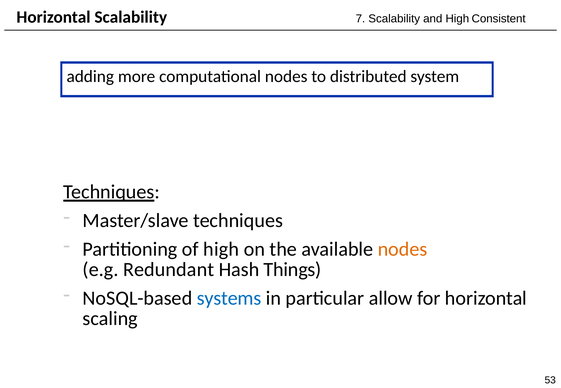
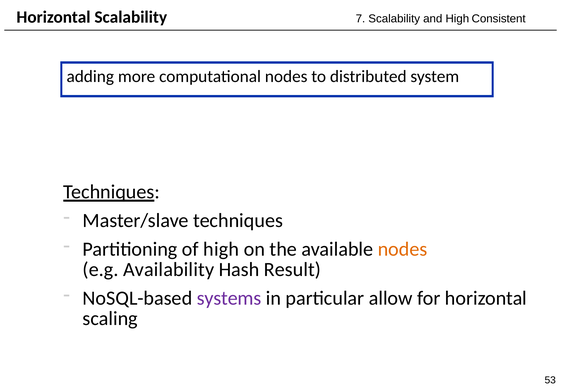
Redundant: Redundant -> Availability (169, 270)
Things: Things -> Result (292, 270)
systems colour: blue -> purple (229, 299)
